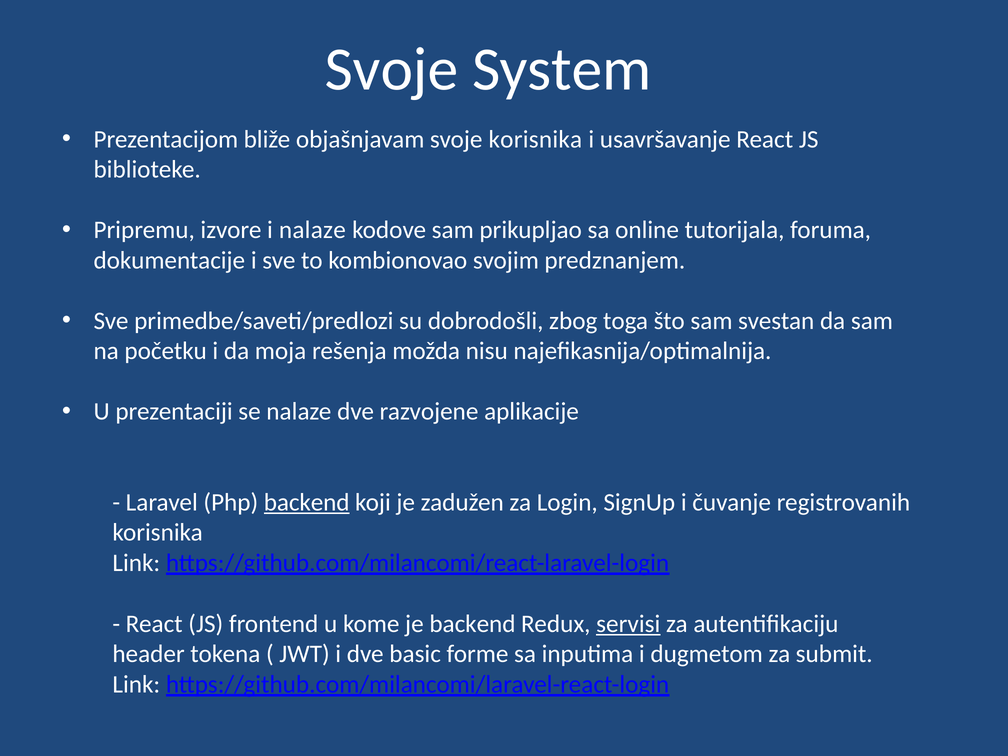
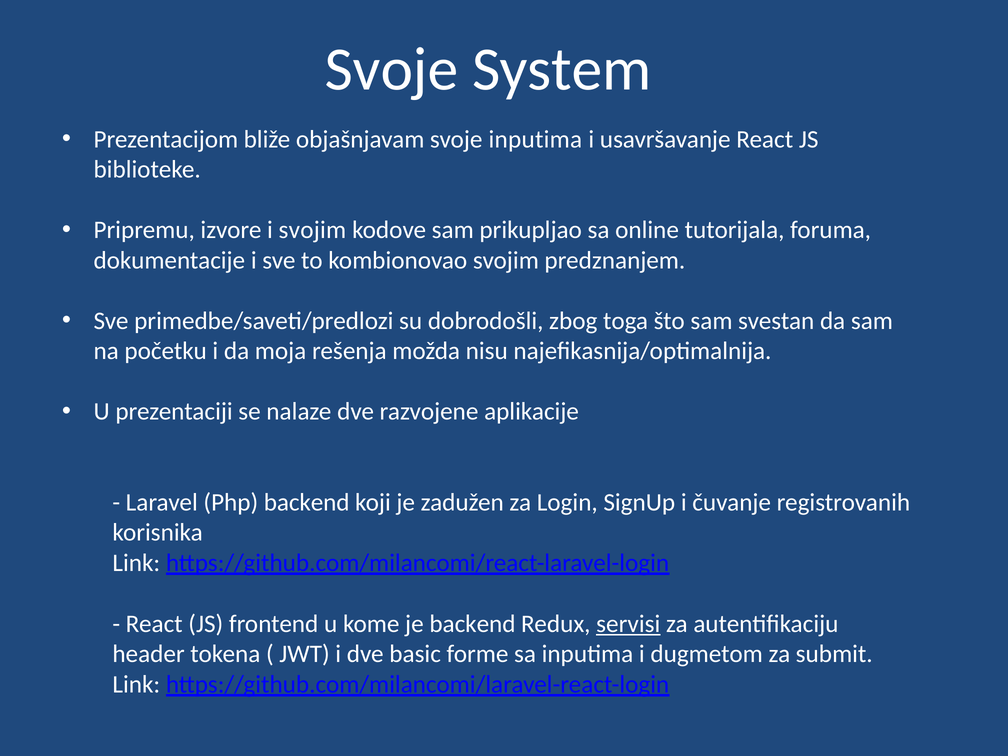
svoje korisnika: korisnika -> inputima (535, 139)
i nalaze: nalaze -> svojim (312, 230)
backend underline: present -> none (307, 502)
